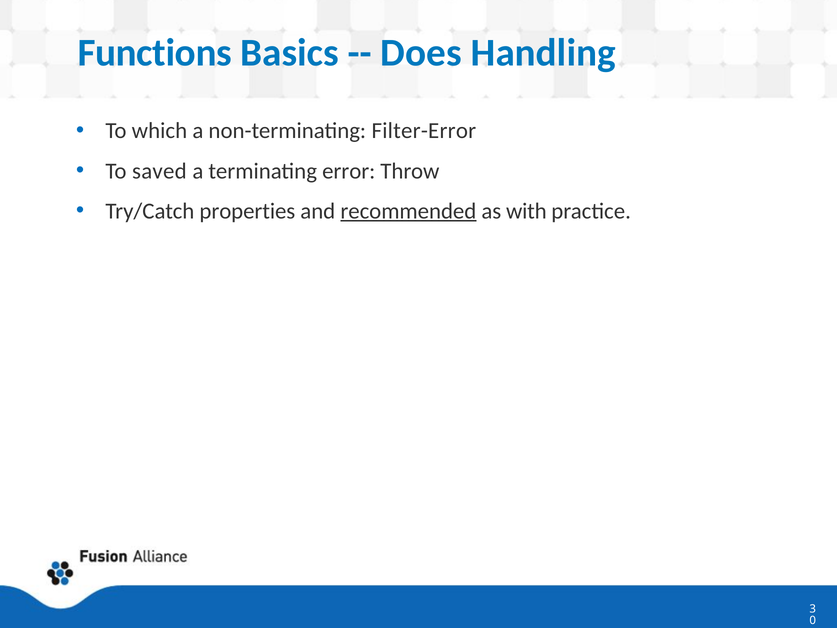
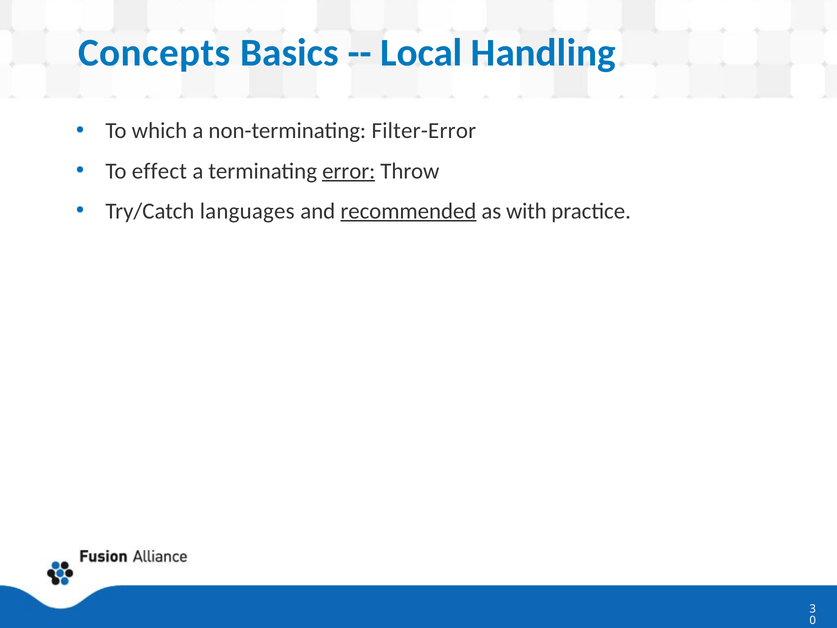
Functions: Functions -> Concepts (154, 53)
Does: Does -> Local (421, 53)
saved: saved -> effect (159, 171)
error underline: none -> present (349, 171)
properties: properties -> languages (247, 211)
